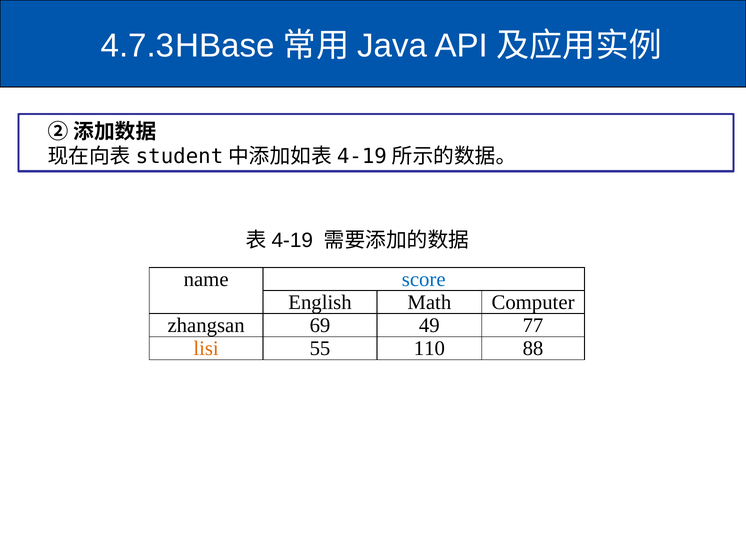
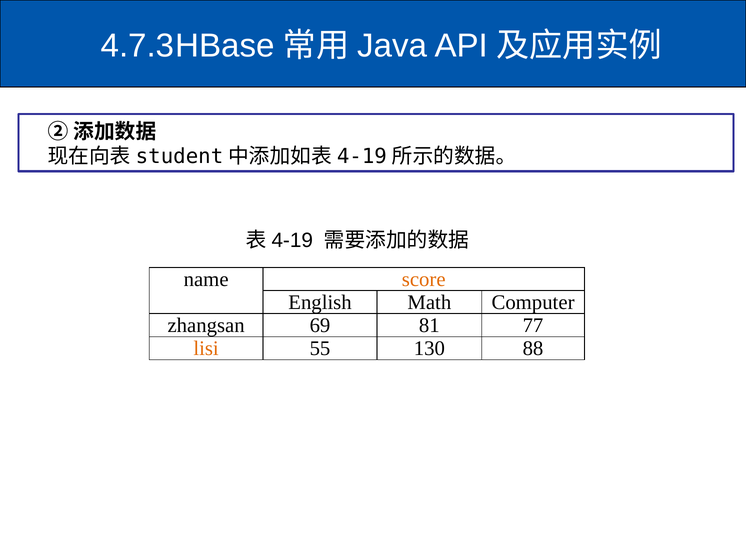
score colour: blue -> orange (424, 279)
49: 49 -> 81 (429, 325)
110: 110 -> 130 (429, 348)
